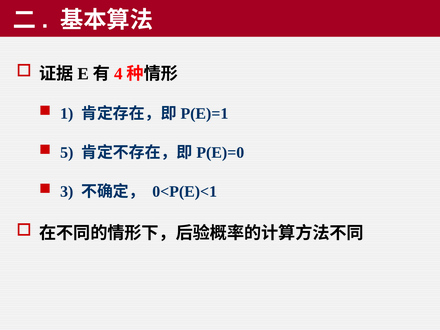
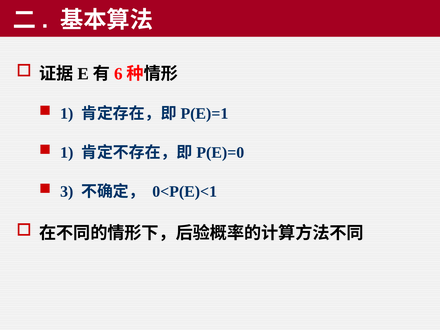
4: 4 -> 6 (118, 74)
5: 5 -> 1 (67, 153)
